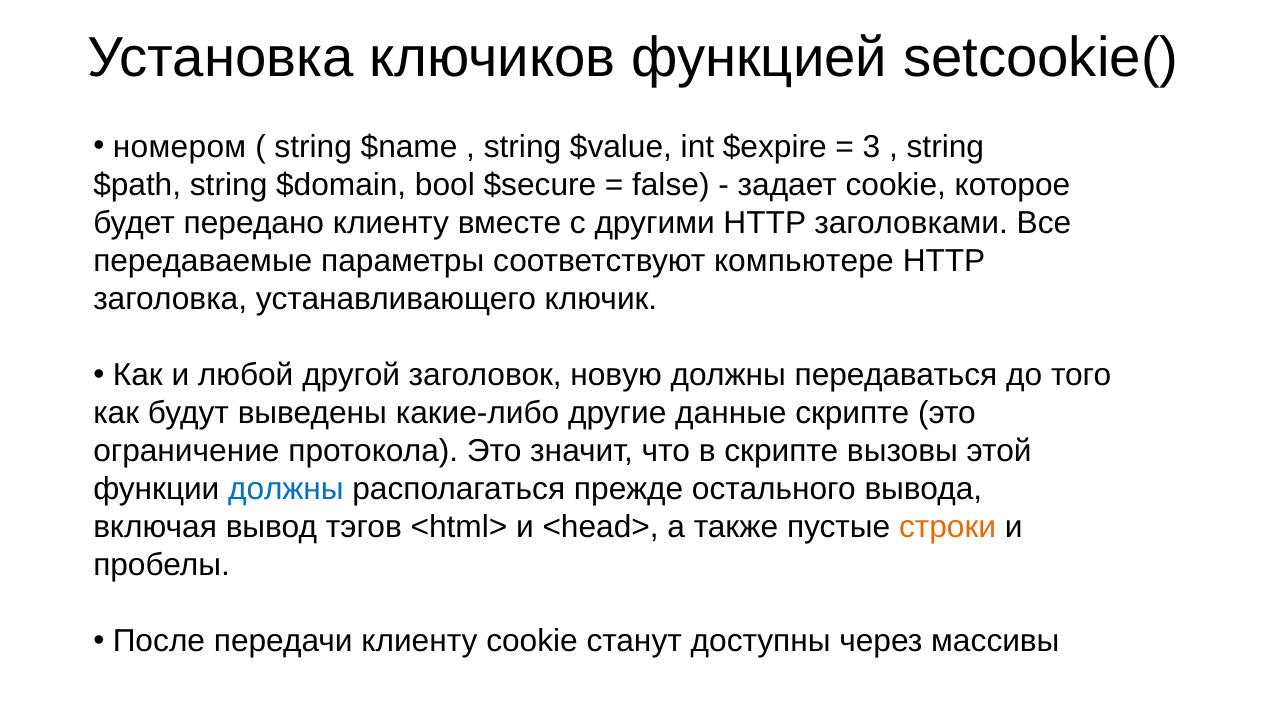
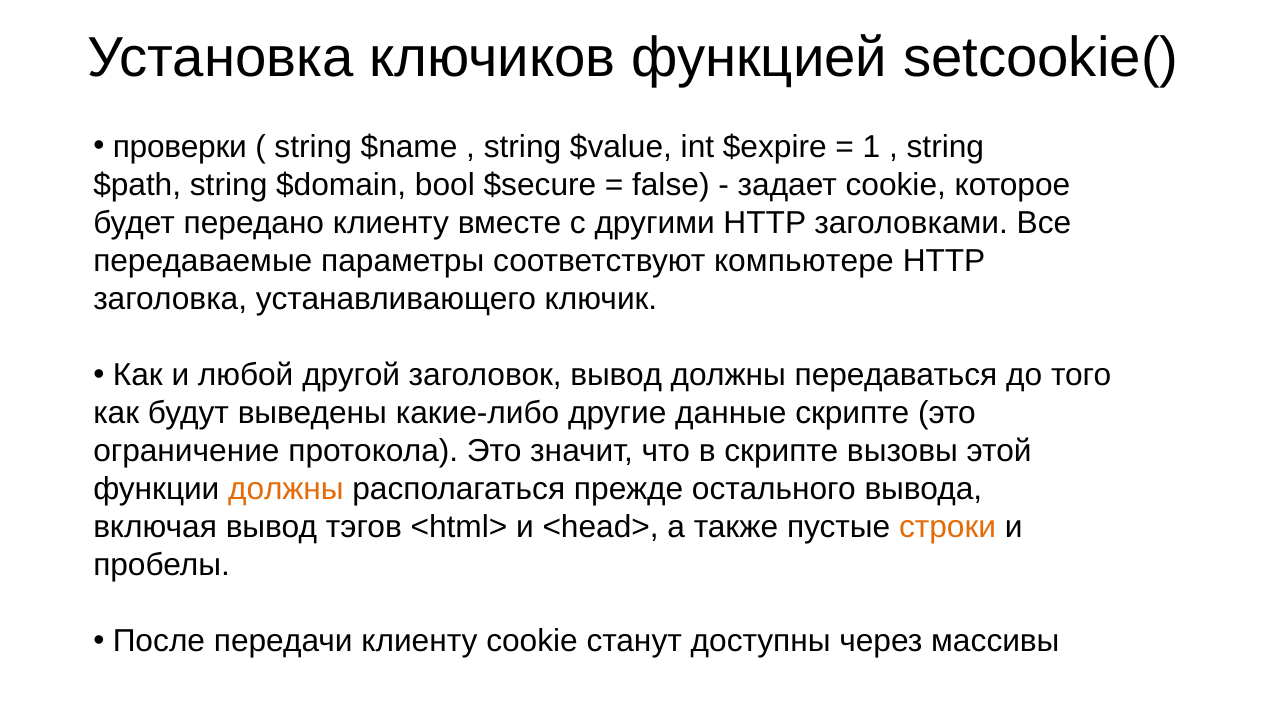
номером: номером -> проверки (180, 147)
3: 3 -> 1 (871, 147)
заголовок новую: новую -> вывод (616, 375)
должны colour: blue -> orange (286, 489)
